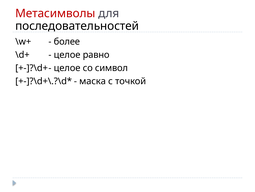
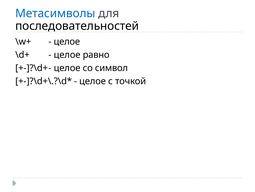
Метасимволы colour: red -> blue (55, 13)
более: более -> целое (67, 41)
маска: маска -> целое (93, 81)
